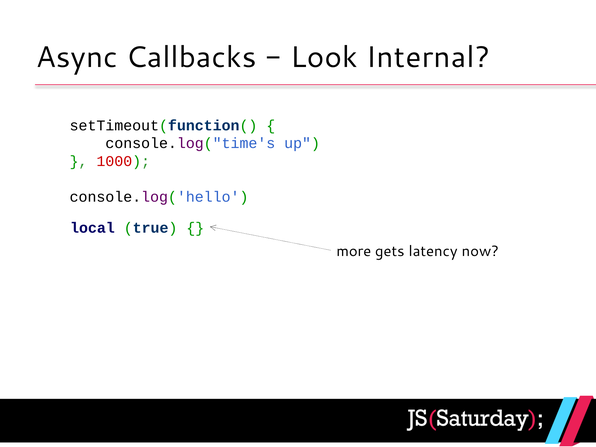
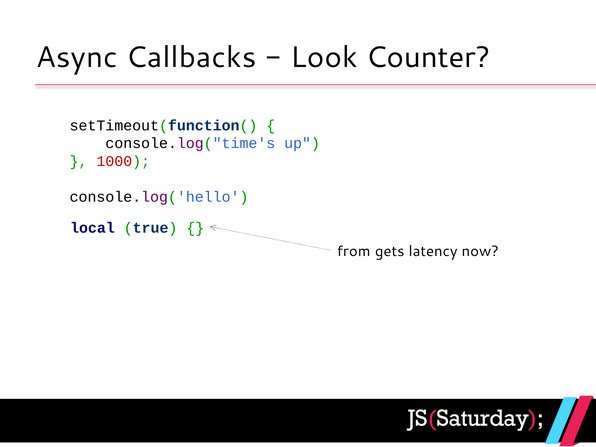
Internal: Internal -> Counter (428, 57)
more: more -> from (354, 251)
